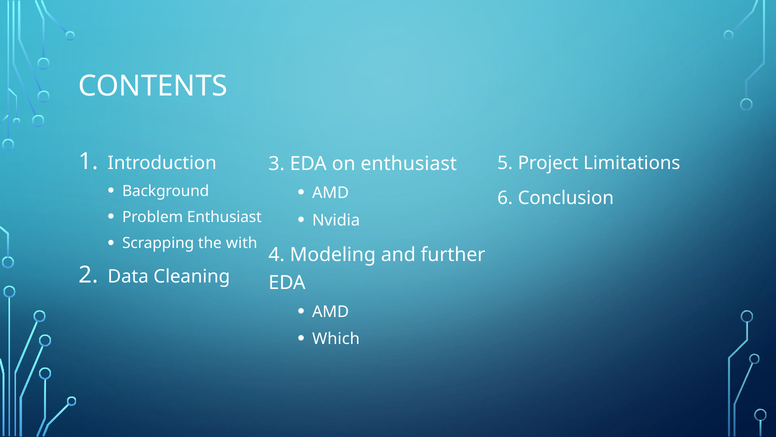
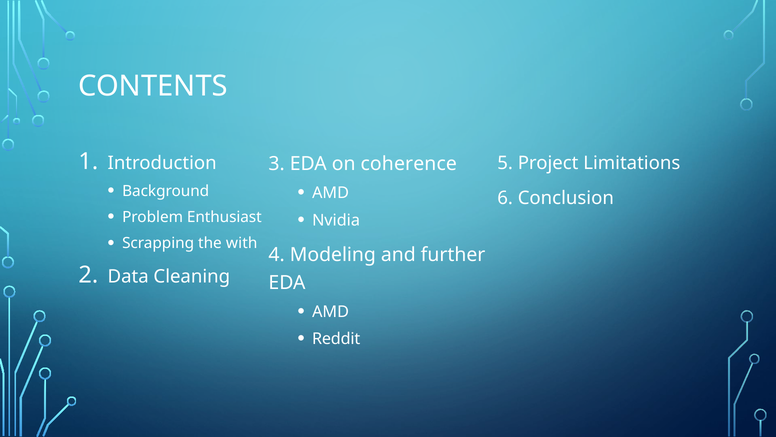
on enthusiast: enthusiast -> coherence (409, 164)
Which: Which -> Reddit (336, 339)
